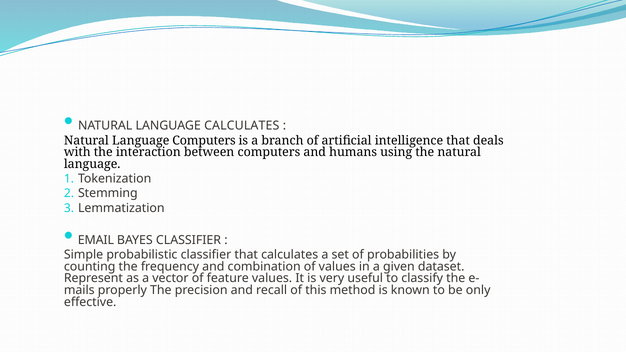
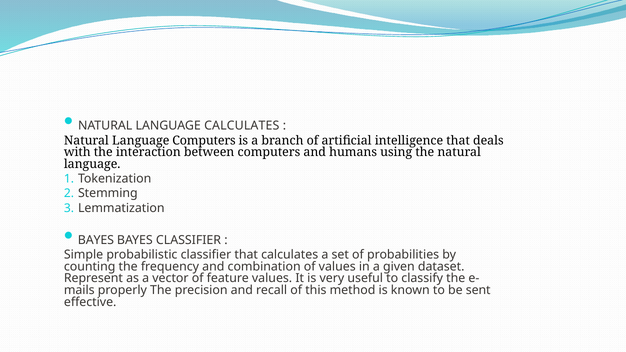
EMAIL: EMAIL -> BAYES (96, 240)
only: only -> sent (478, 290)
